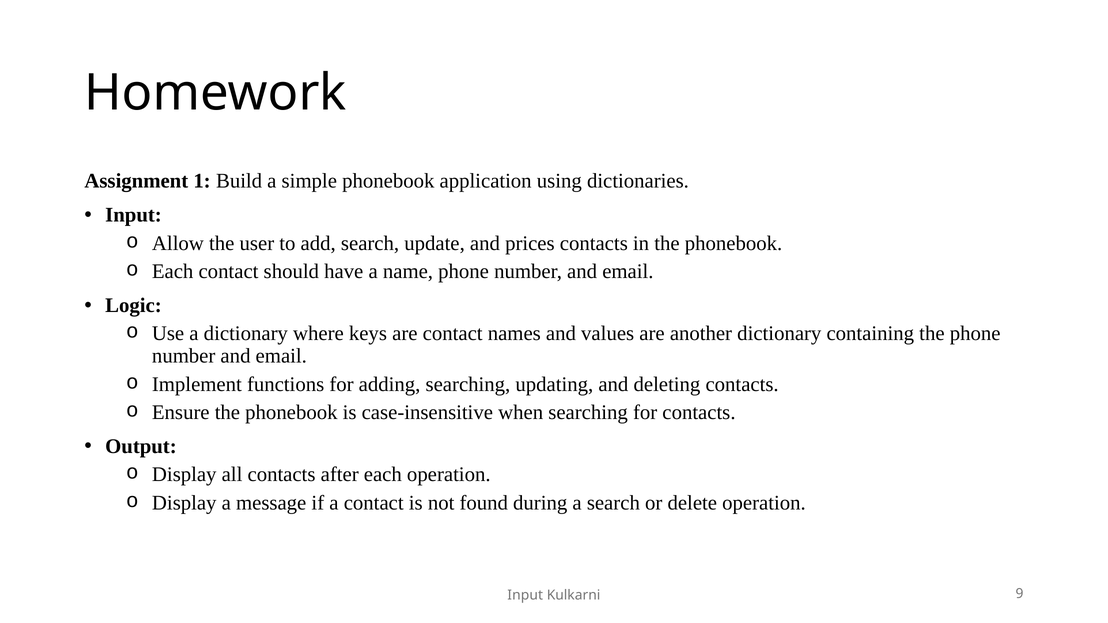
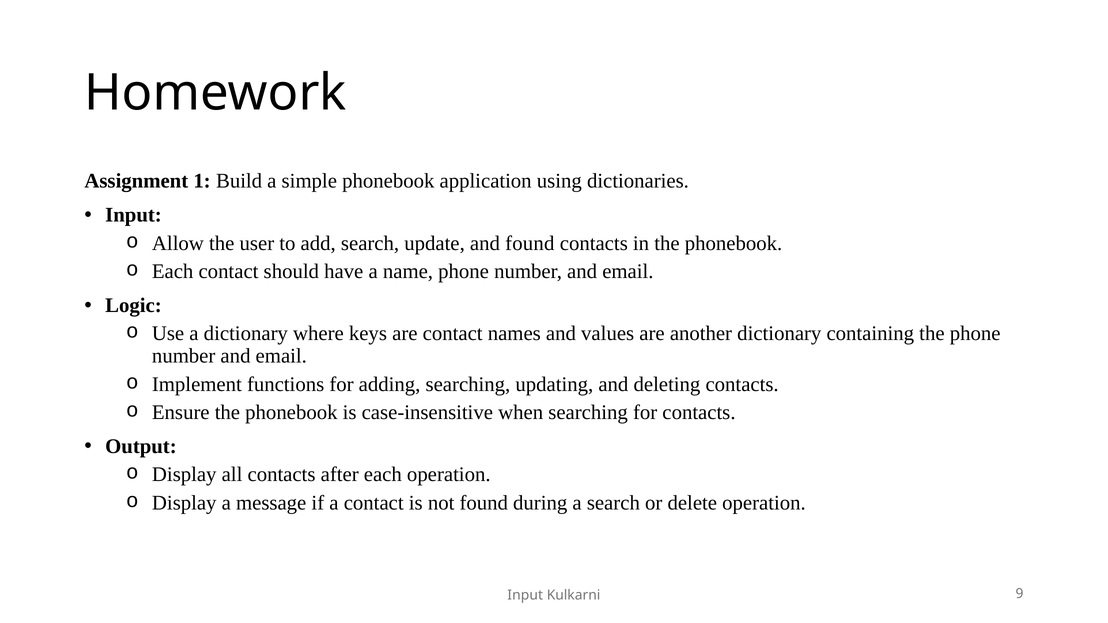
and prices: prices -> found (530, 243)
